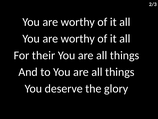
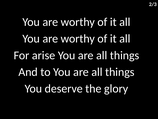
their: their -> arise (44, 55)
